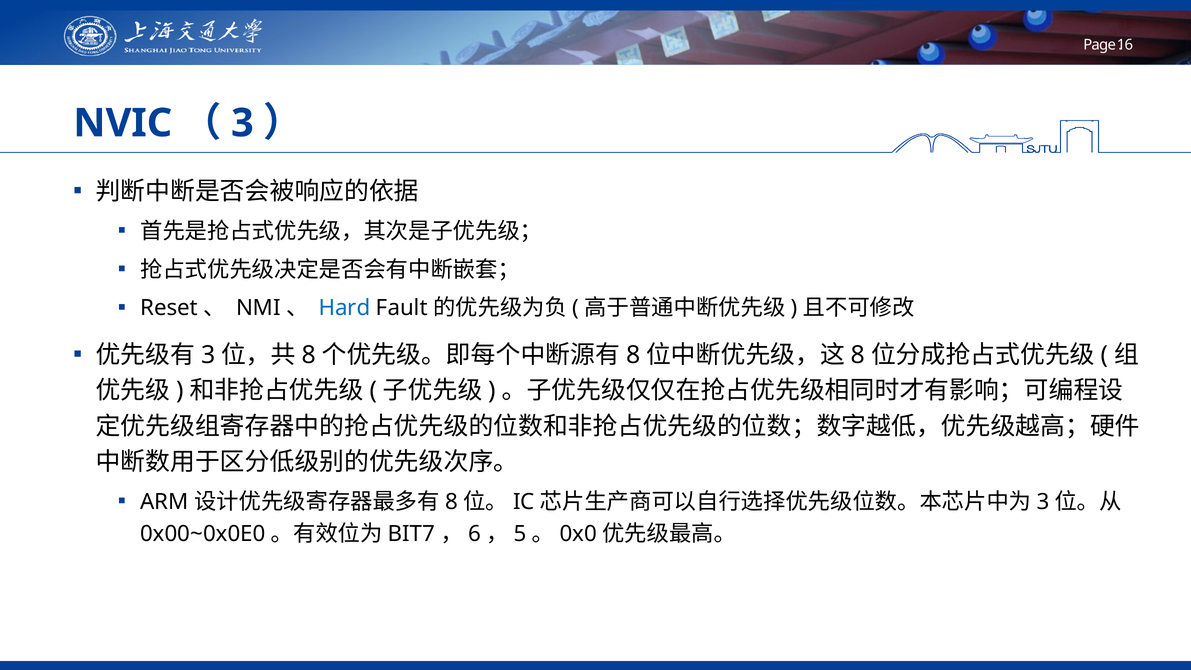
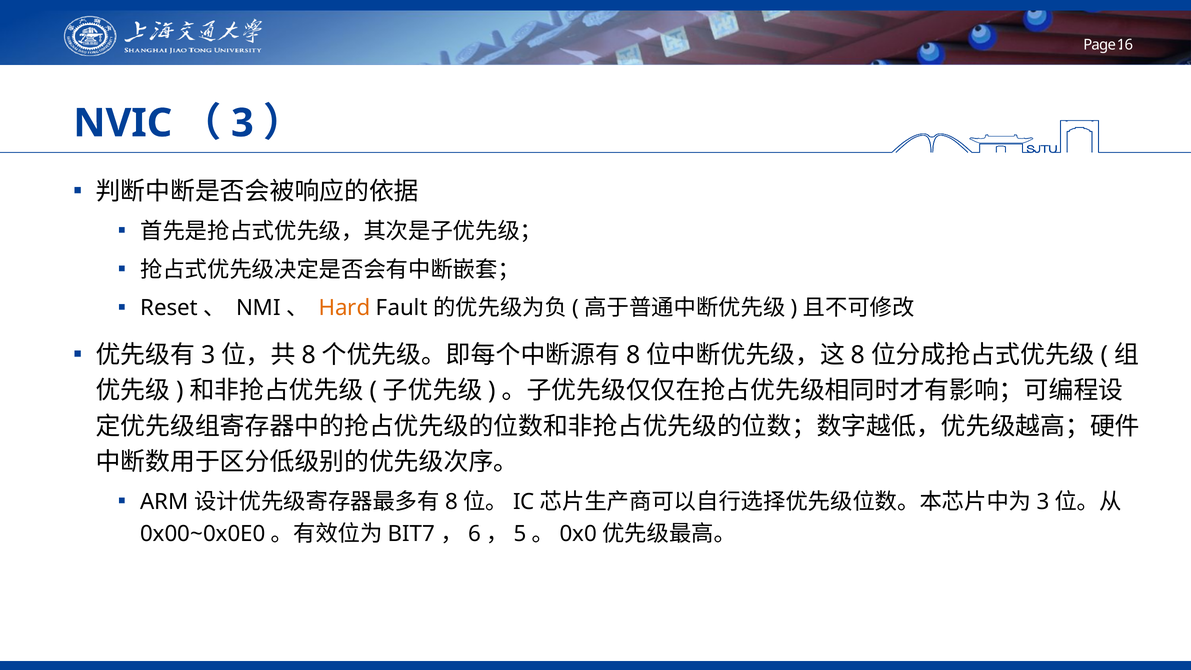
Hard colour: blue -> orange (344, 308)
